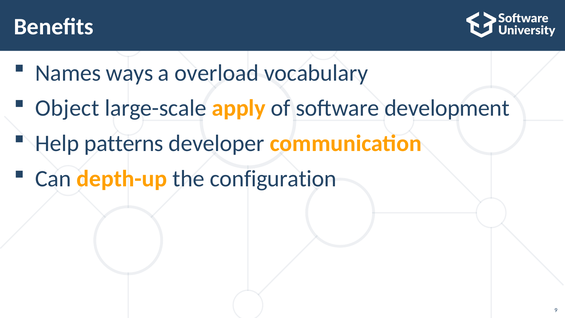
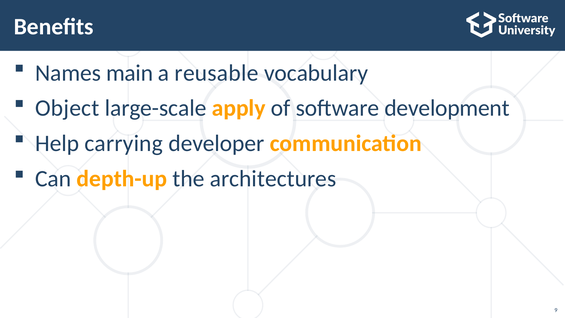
ways: ways -> main (130, 73)
overload: overload -> reusable (216, 73)
patterns: patterns -> carrying (124, 143)
configuration: configuration -> architectures (273, 179)
